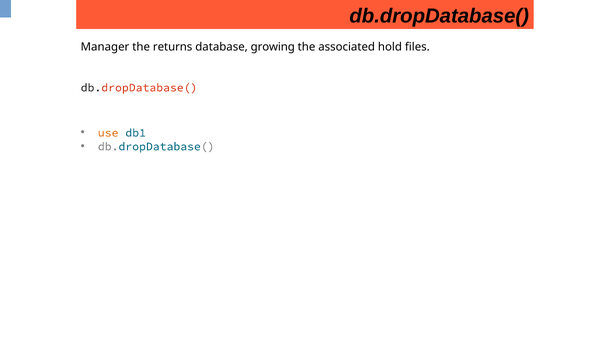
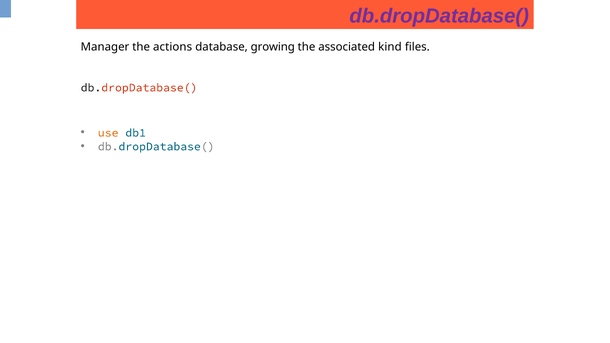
db.dropDatabase( colour: black -> purple (439, 16)
returns: returns -> actions (173, 47)
hold: hold -> kind (390, 47)
